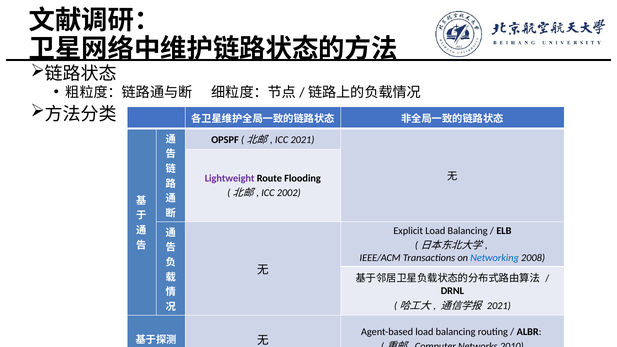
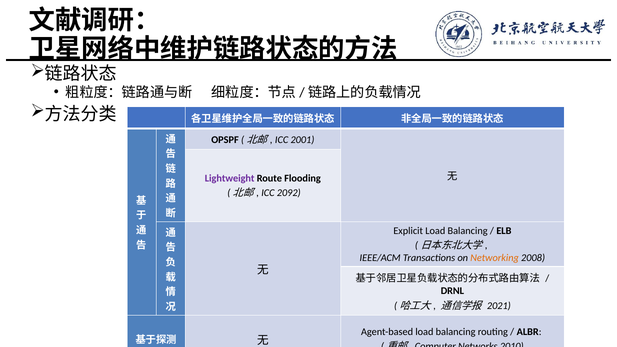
ICC 2021: 2021 -> 2001 (302, 140)
2002: 2002 -> 2092 (289, 193)
Networking colour: blue -> orange (495, 258)
